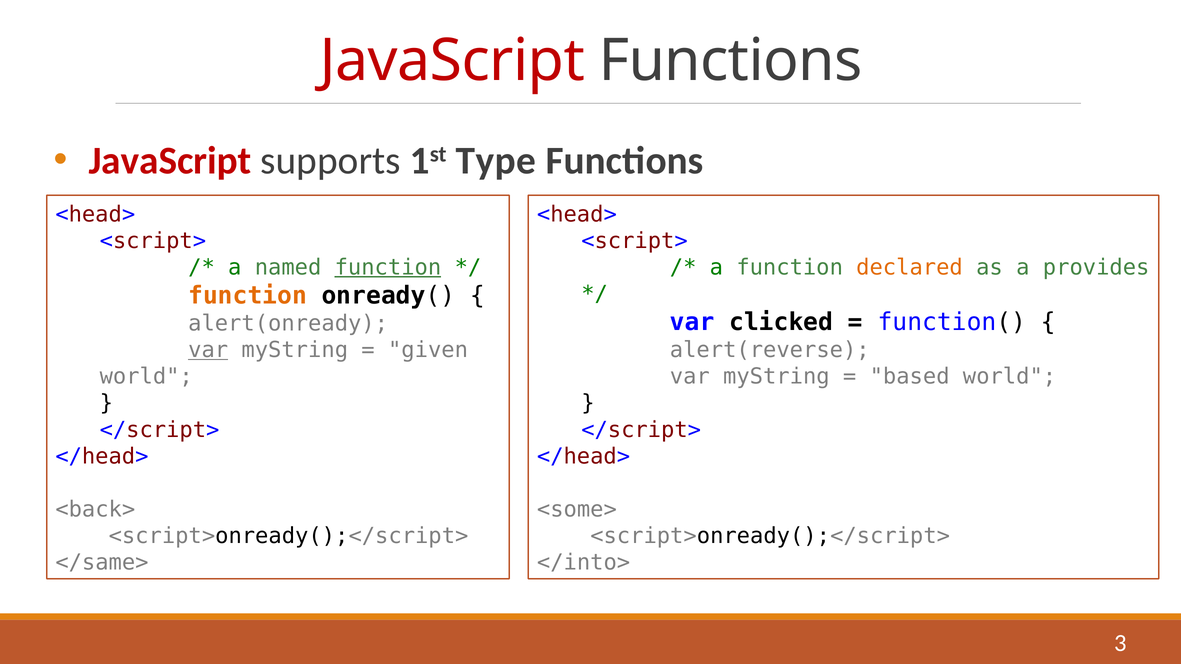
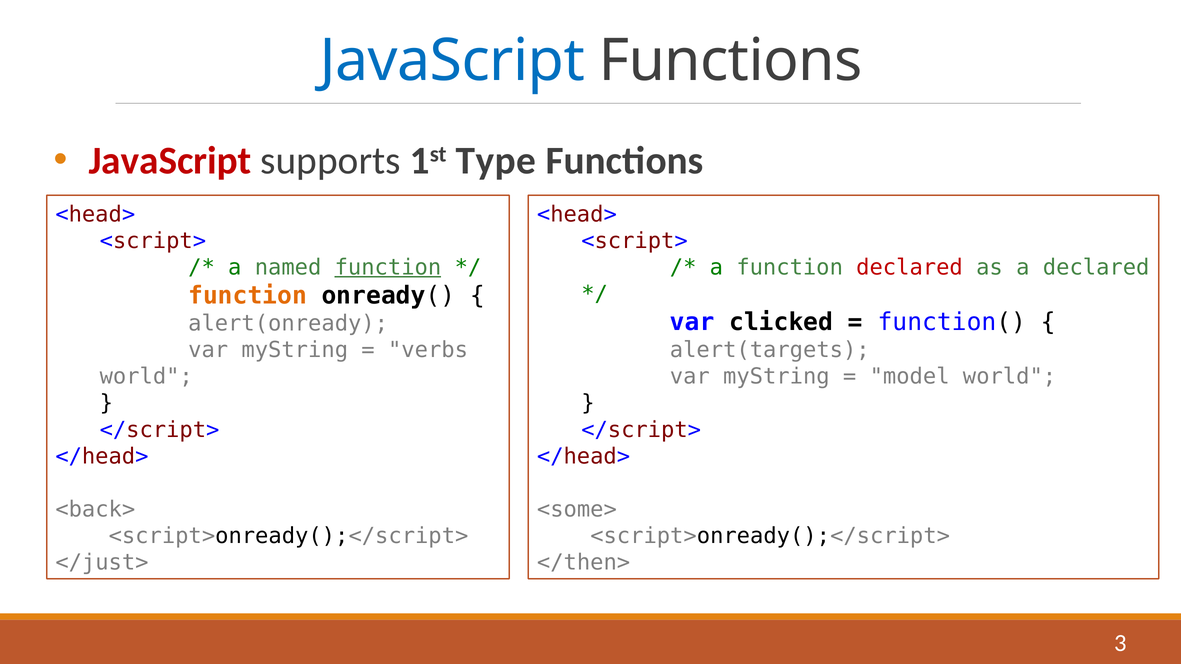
JavaScript colour: red -> blue (452, 61)
declared colour: orange -> red (910, 268)
a provides: provides -> declared (1096, 268)
var underline: present -> none (208, 350)
given: given -> verbs (428, 350)
alert(reverse: alert(reverse -> alert(targets (770, 350)
based: based -> model (910, 377)
</same>: </same> -> </just> (102, 563)
</into>: </into> -> </then> (584, 563)
